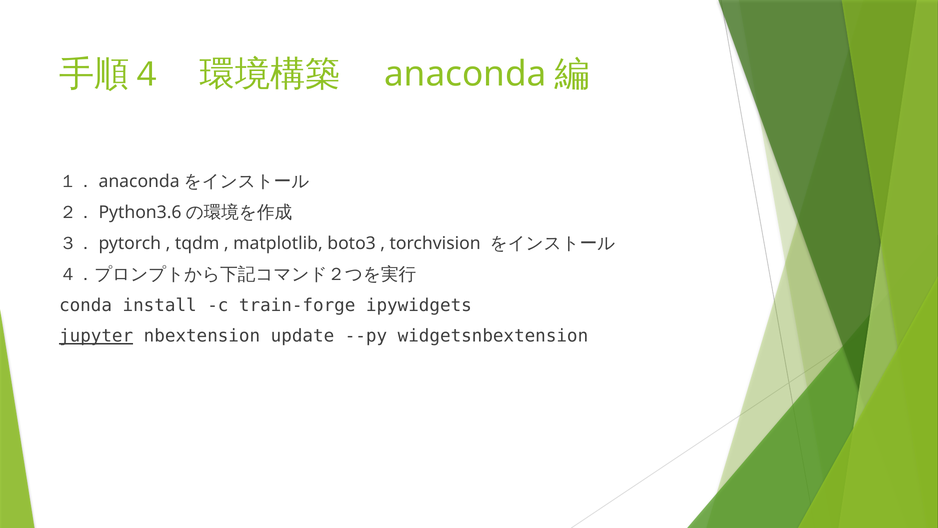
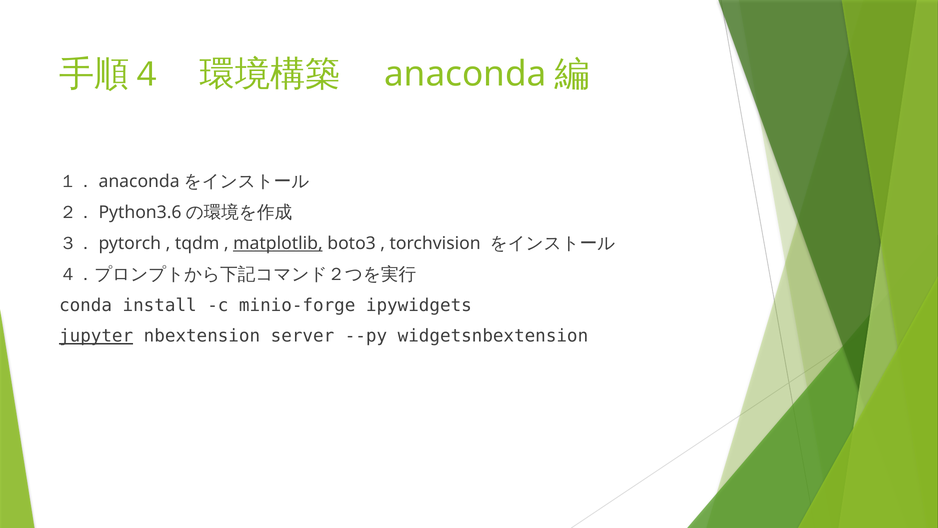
matplotlib underline: none -> present (278, 243)
train-forge: train-forge -> minio-forge (297, 305)
update: update -> server (302, 336)
